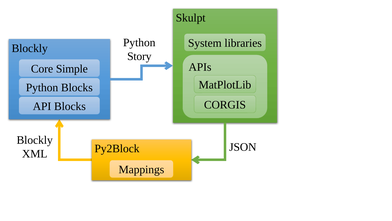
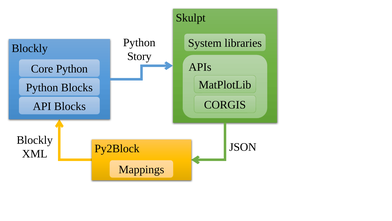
Core Simple: Simple -> Python (72, 69)
